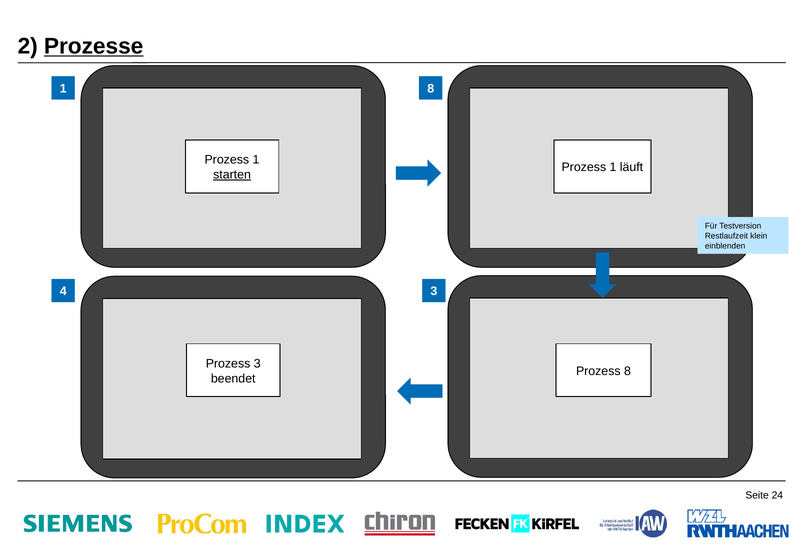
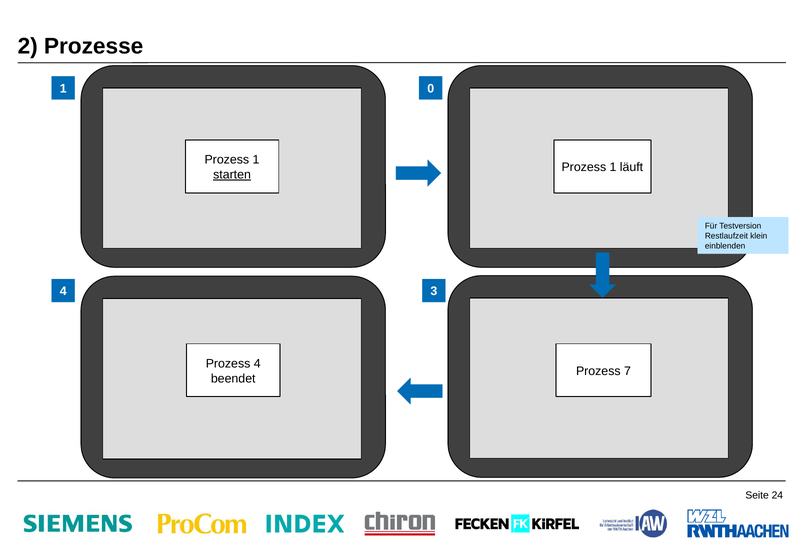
Prozesse underline: present -> none (94, 46)
1 8: 8 -> 0 (431, 89)
Prozess 3: 3 -> 4 (257, 364)
Prozess 8: 8 -> 7 (627, 371)
